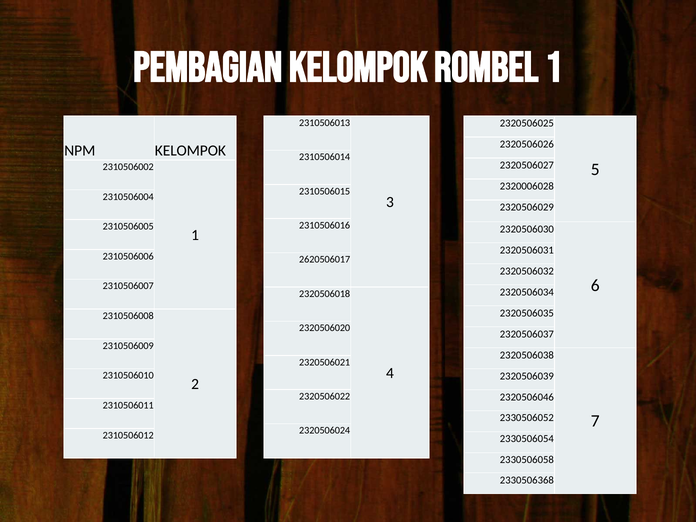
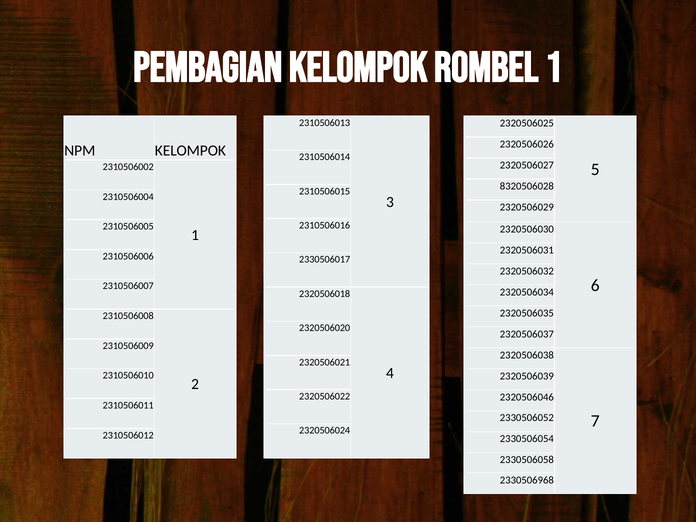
2320006028: 2320006028 -> 8320506028 (527, 186)
2620506017: 2620506017 -> 2330506017 (325, 260)
2330506368: 2330506368 -> 2330506968 (527, 480)
